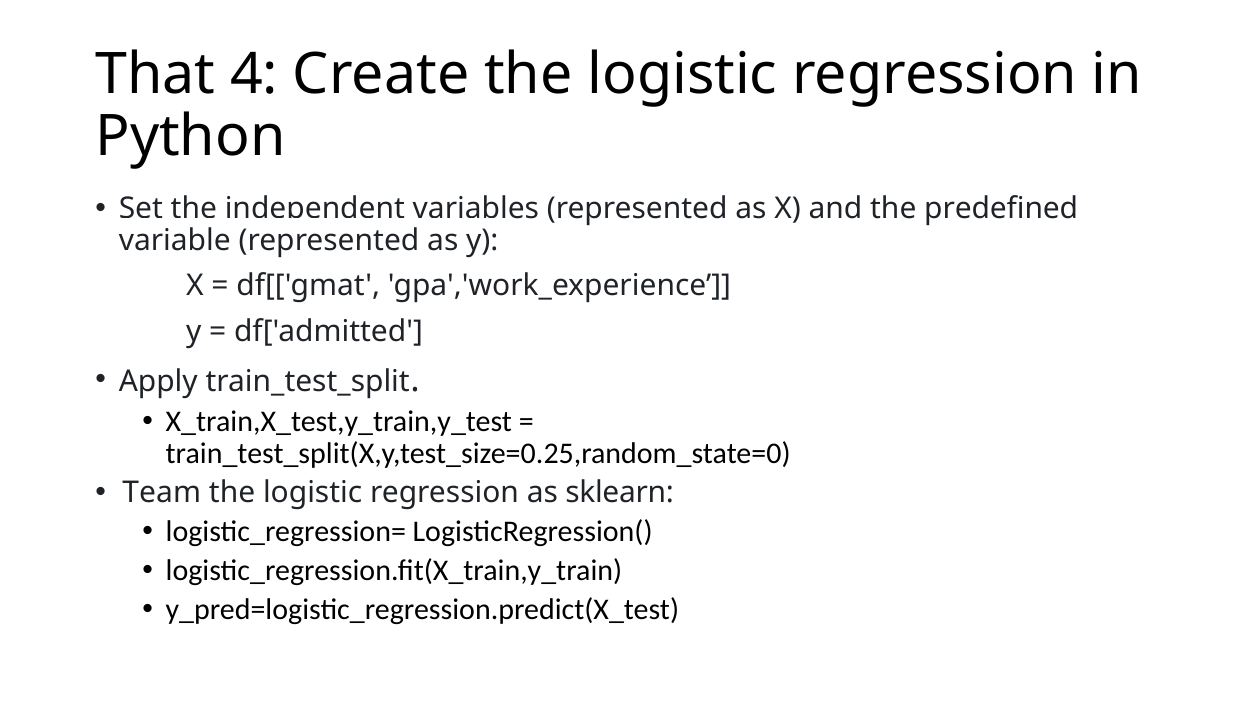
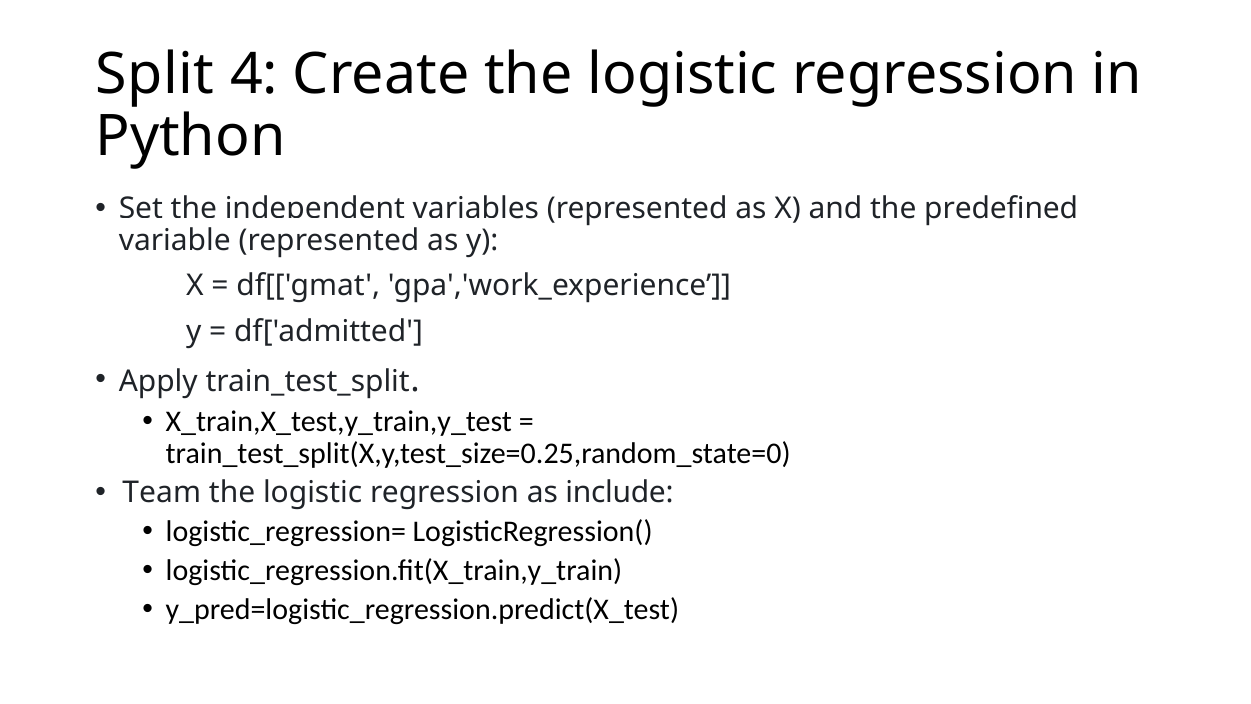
That: That -> Split (155, 74)
sklearn: sklearn -> include (620, 492)
